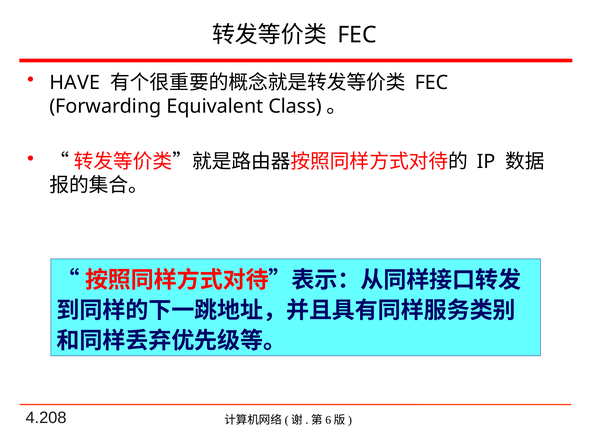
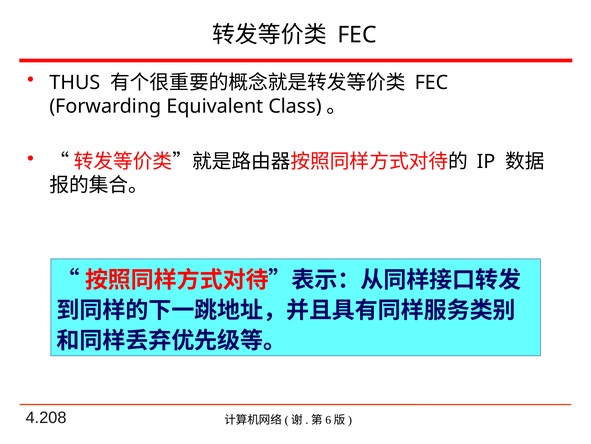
HAVE: HAVE -> THUS (75, 83)
